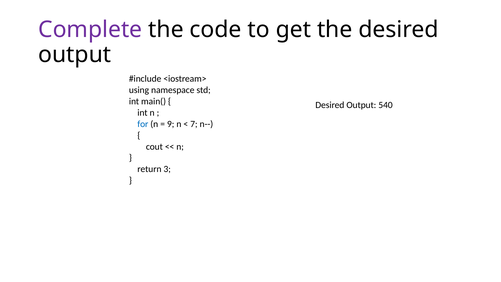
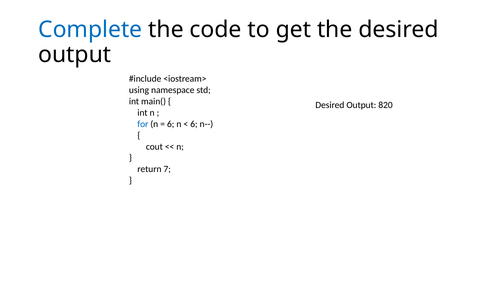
Complete colour: purple -> blue (90, 30)
540: 540 -> 820 (385, 105)
9: 9 -> 6 (171, 124)
7: 7 -> 6 (194, 124)
3: 3 -> 7 (167, 169)
